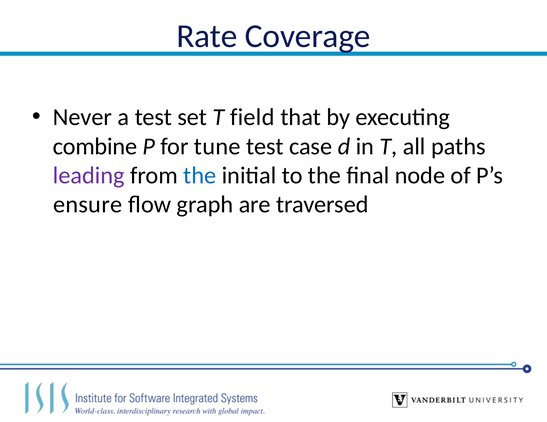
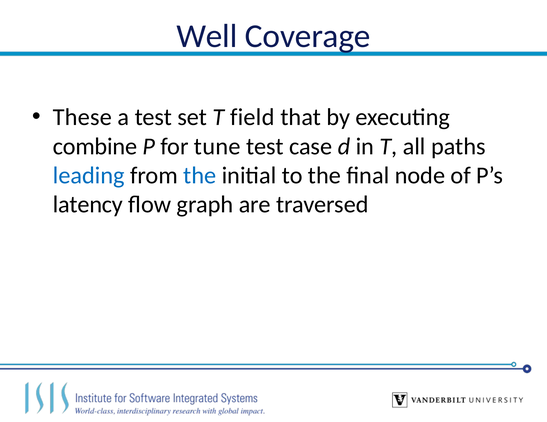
Rate: Rate -> Well (207, 36)
Never: Never -> These (82, 117)
leading colour: purple -> blue (89, 176)
ensure: ensure -> latency (88, 205)
